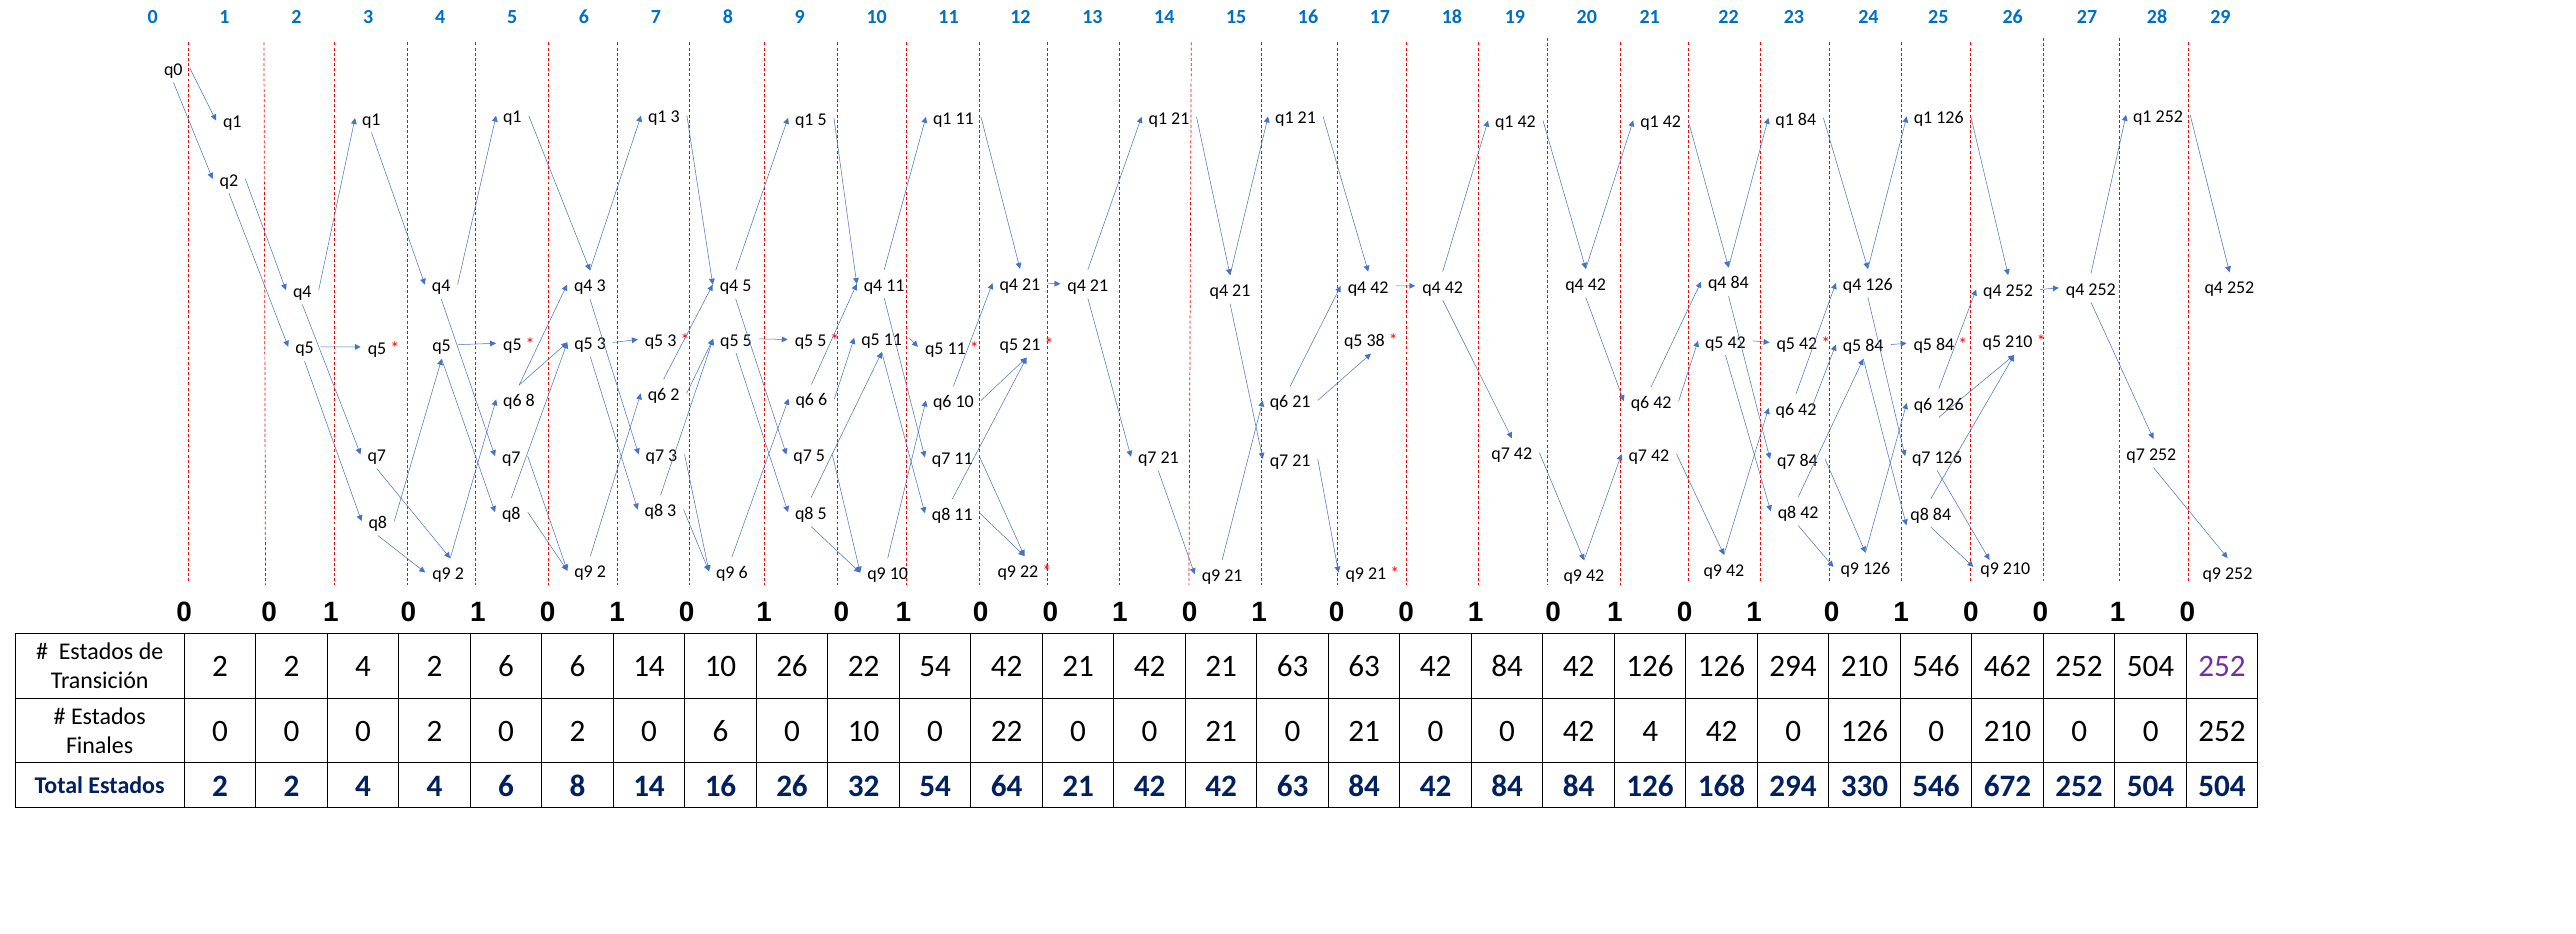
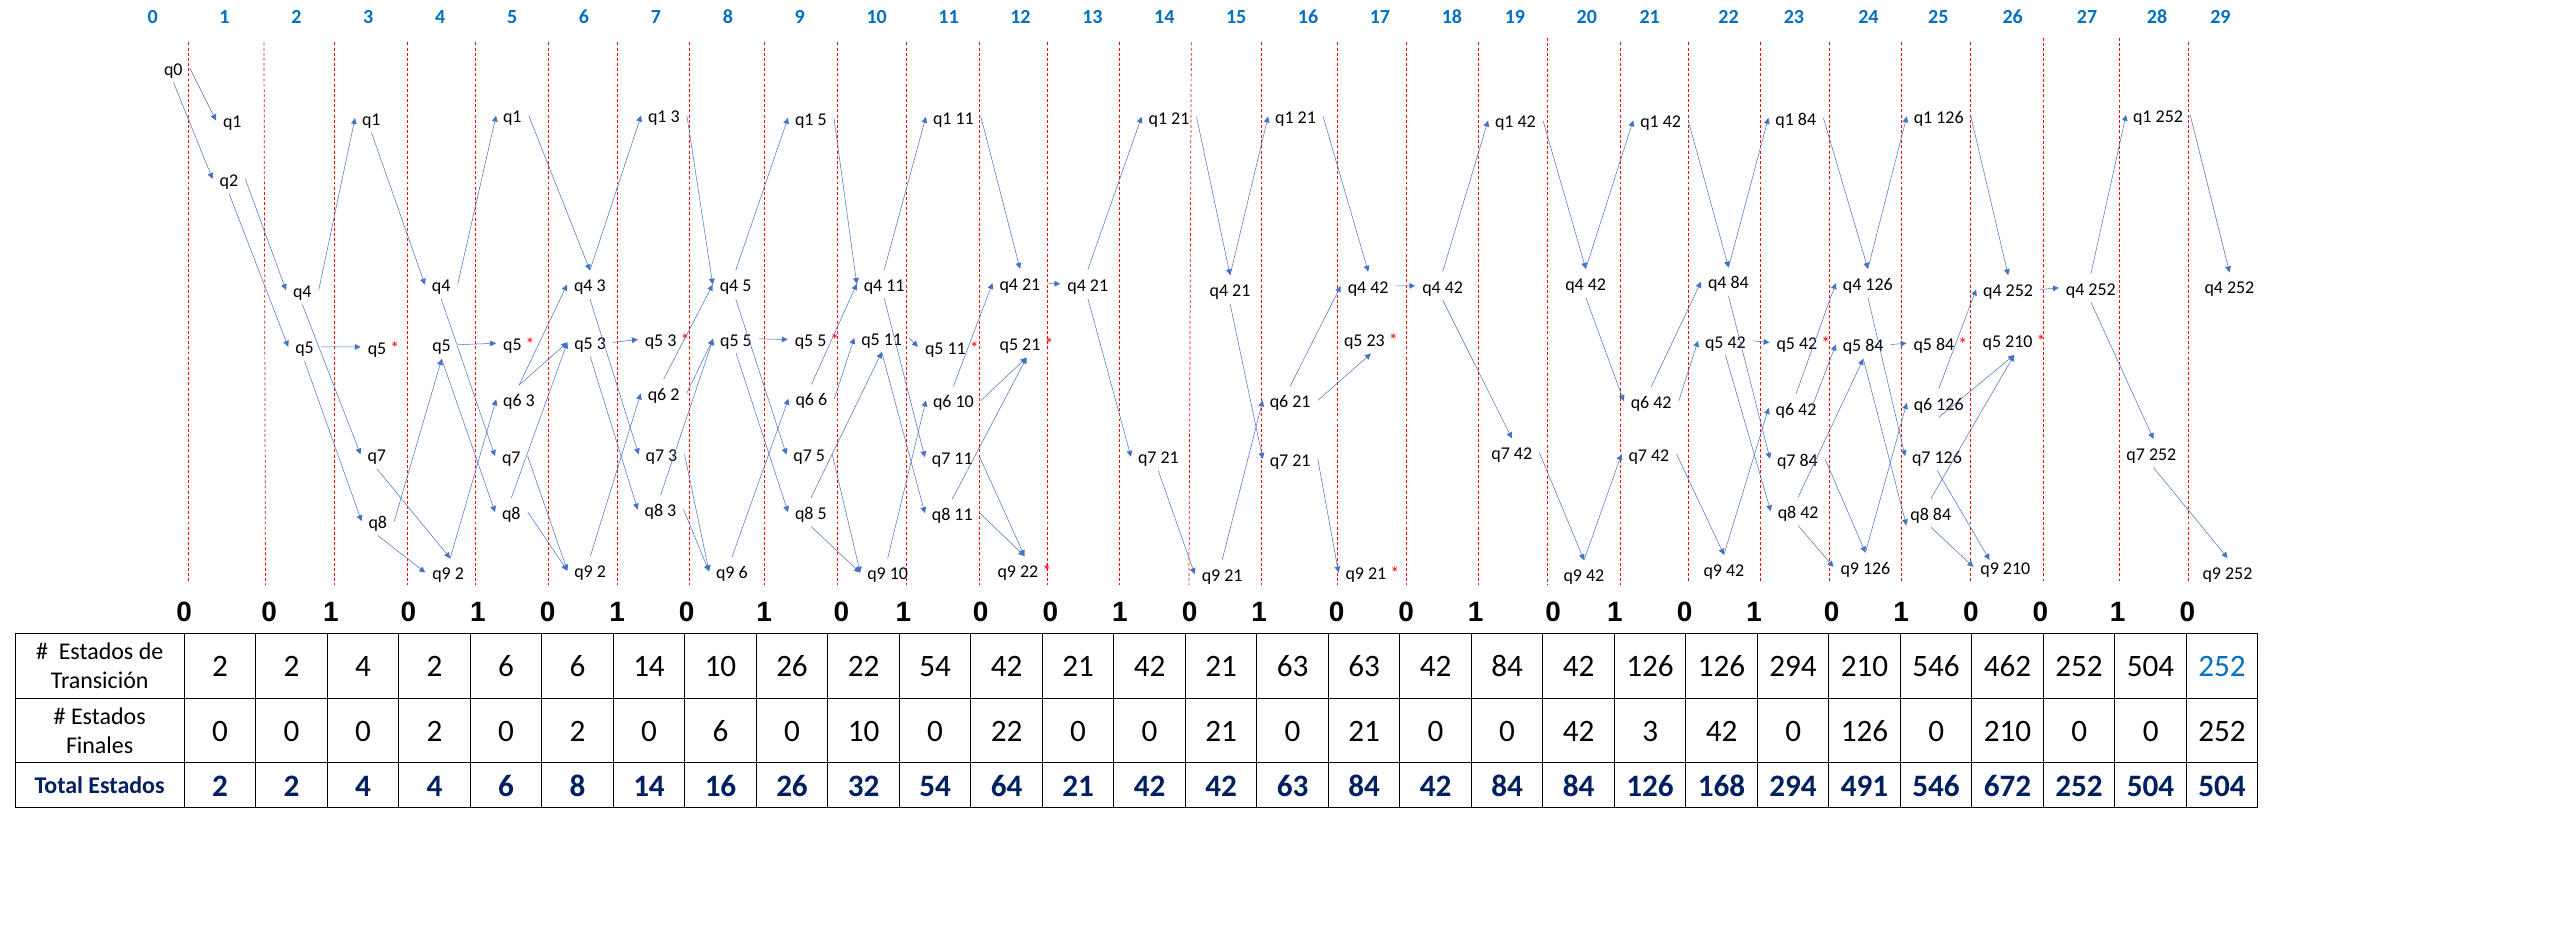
q5 38: 38 -> 23 (1376, 341)
q6 8: 8 -> 3 (530, 401)
252 colour: purple -> blue (2222, 666)
42 4: 4 -> 3 (1650, 731)
330: 330 -> 491 (1865, 786)
